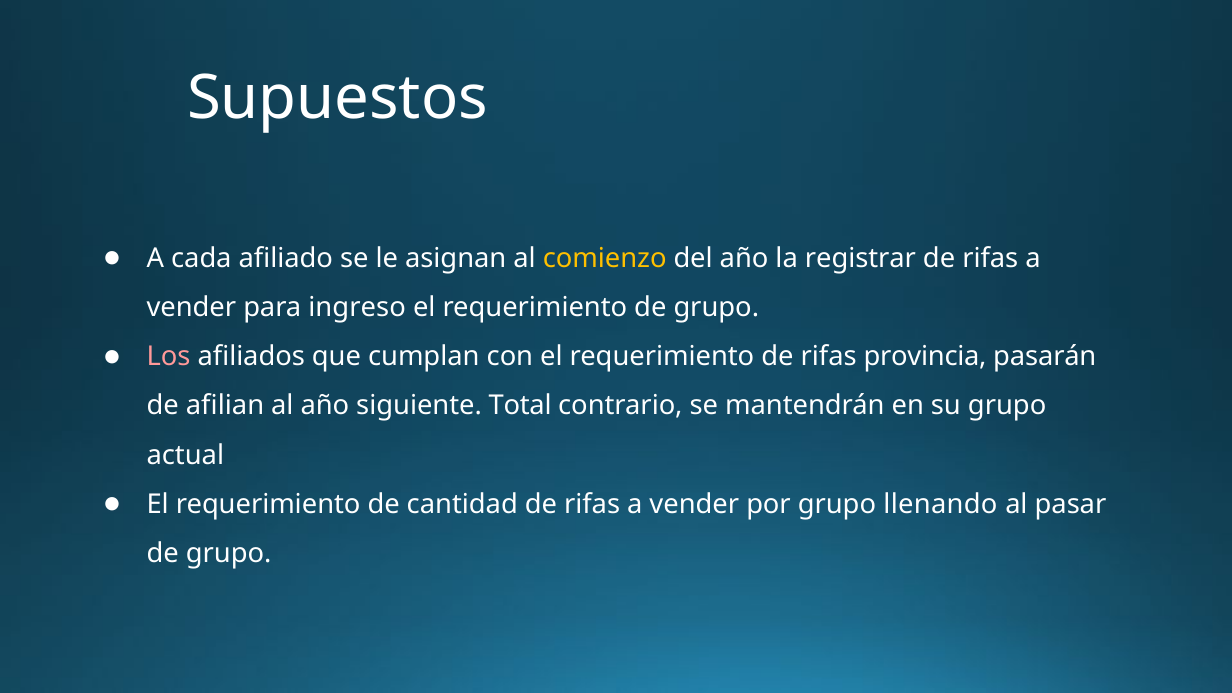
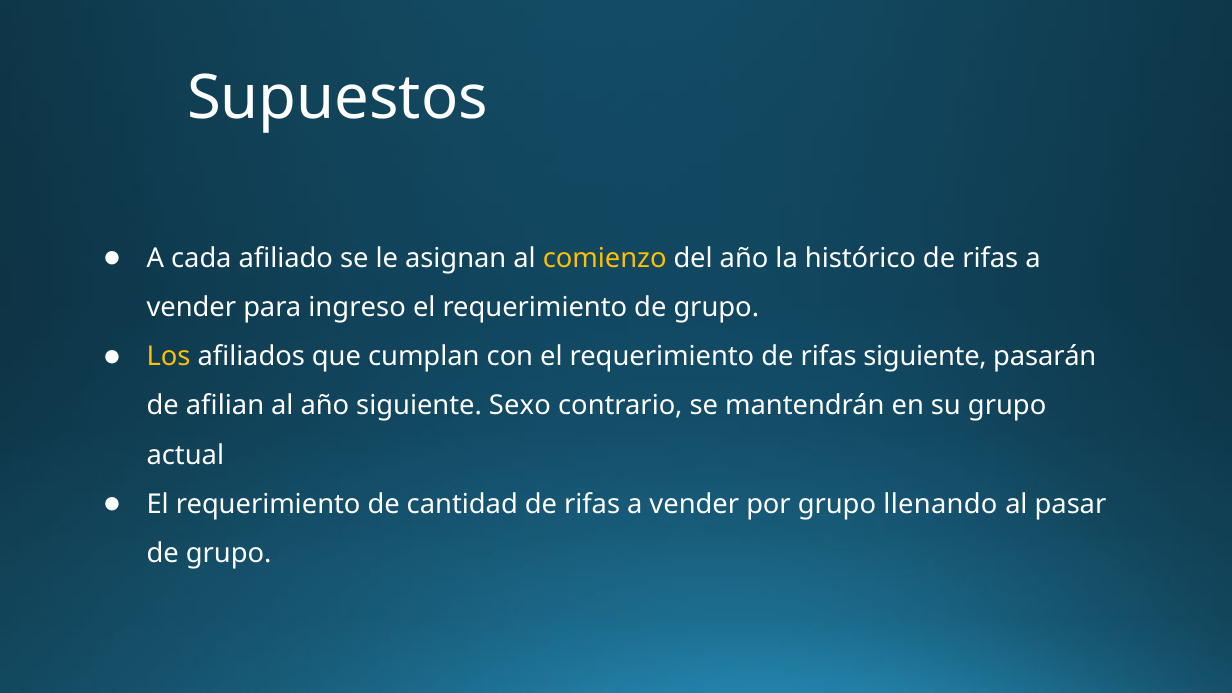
registrar: registrar -> histórico (860, 258)
Los colour: pink -> yellow (169, 357)
rifas provincia: provincia -> siguiente (925, 357)
Total: Total -> Sexo (520, 406)
